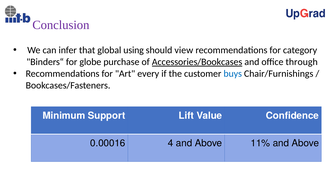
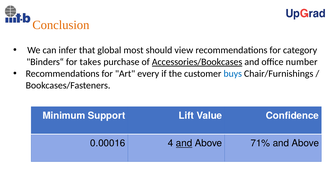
Conclusion colour: purple -> orange (61, 25)
using: using -> most (134, 50)
globe: globe -> takes (90, 62)
through: through -> number (302, 62)
and underline: none -> present (184, 143)
11%: 11% -> 71% (260, 143)
